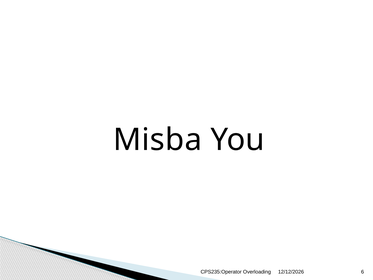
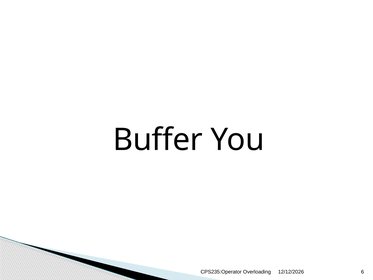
Misba: Misba -> Buffer (158, 140)
